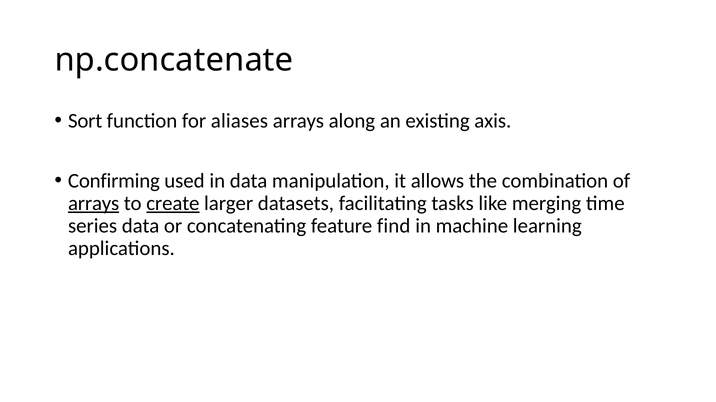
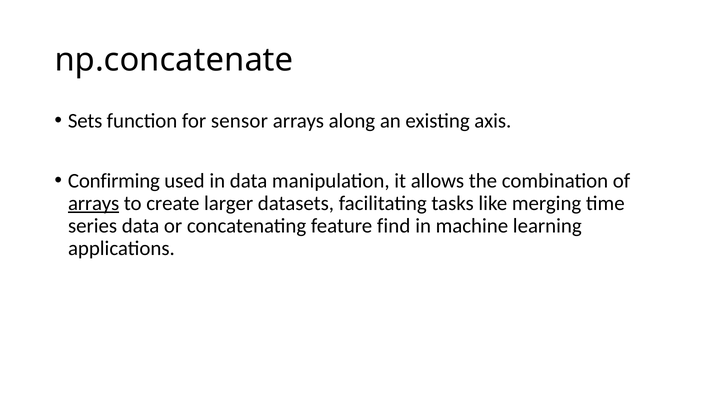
Sort: Sort -> Sets (85, 121)
aliases: aliases -> sensor (239, 121)
create underline: present -> none (173, 204)
